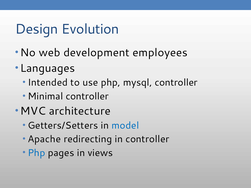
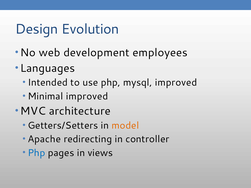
mysql controller: controller -> improved (176, 83)
Minimal controller: controller -> improved (87, 96)
model colour: blue -> orange (125, 126)
